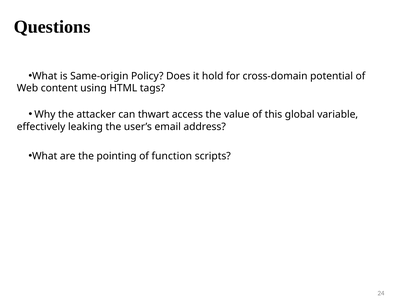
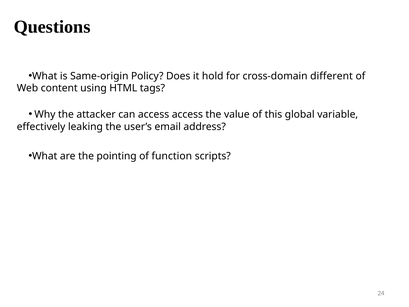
potential: potential -> different (332, 76)
can thwart: thwart -> access (154, 114)
